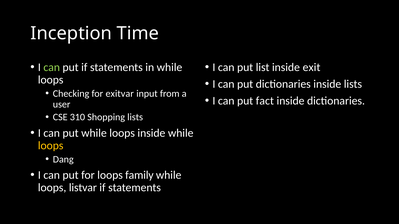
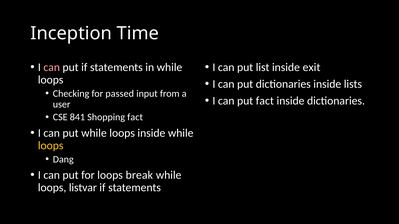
can colour: light green -> pink (52, 67)
exitvar: exitvar -> passed (120, 94)
310: 310 -> 841 (77, 117)
Shopping lists: lists -> fact (135, 117)
family: family -> break (139, 175)
